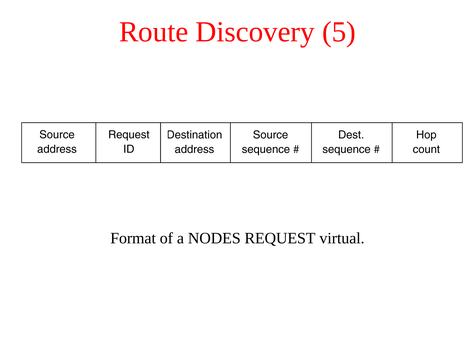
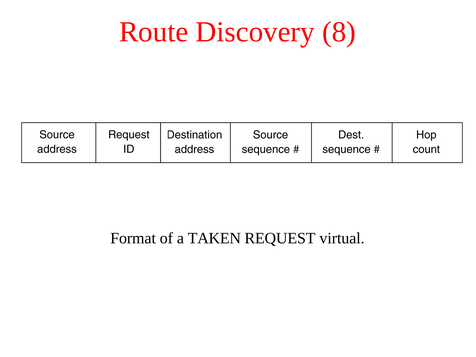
5: 5 -> 8 (339, 32)
NODES: NODES -> TAKEN (214, 238)
